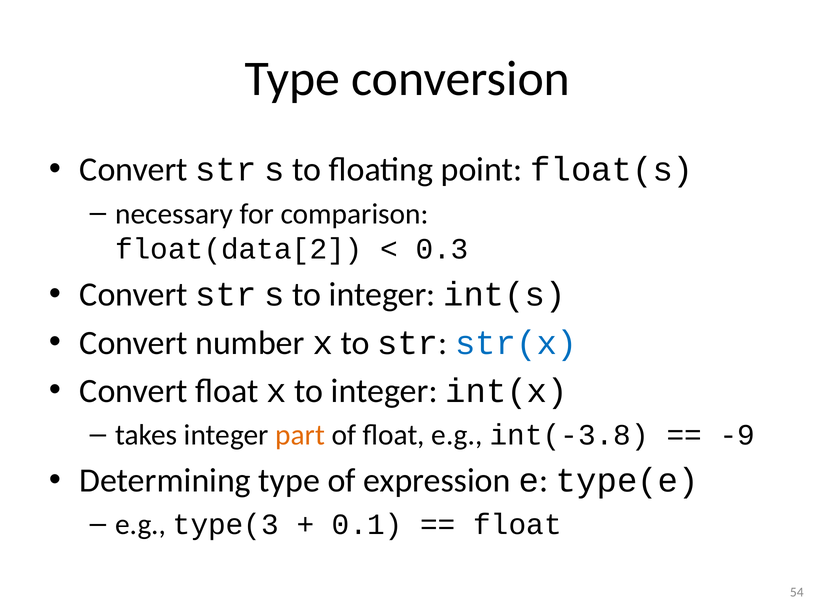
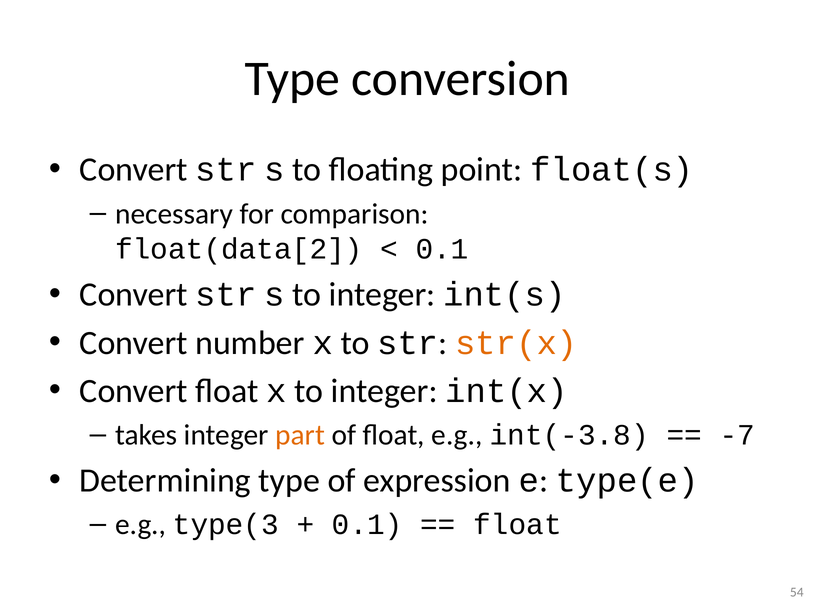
0.3: 0.3 -> 0.1 (442, 249)
str(x colour: blue -> orange (516, 342)
-9: -9 -> -7 (737, 434)
